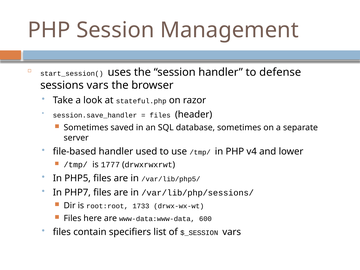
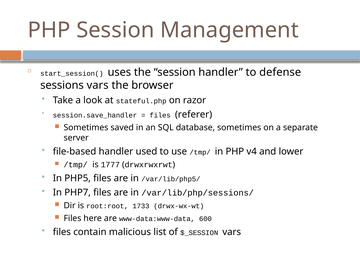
header: header -> referer (194, 114)
specifiers: specifiers -> malicious (130, 232)
